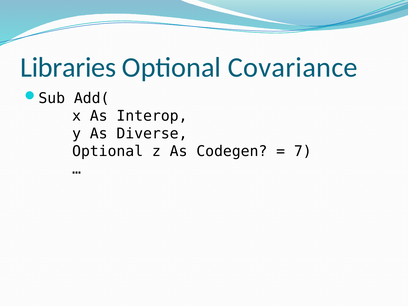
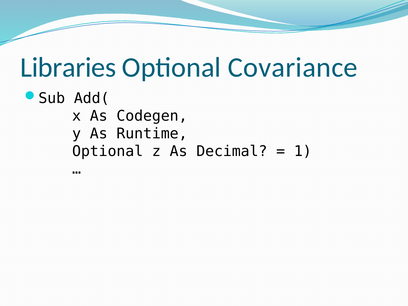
Interop: Interop -> Codegen (152, 116)
Diverse: Diverse -> Runtime (152, 134)
Codegen: Codegen -> Decimal (232, 151)
7: 7 -> 1 (303, 151)
